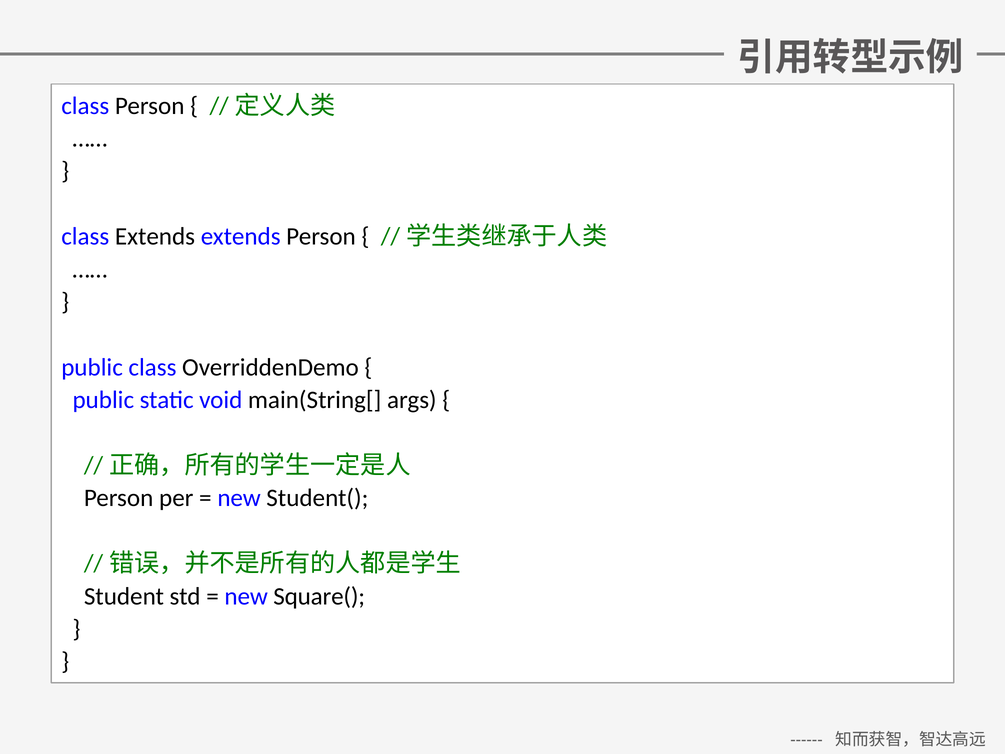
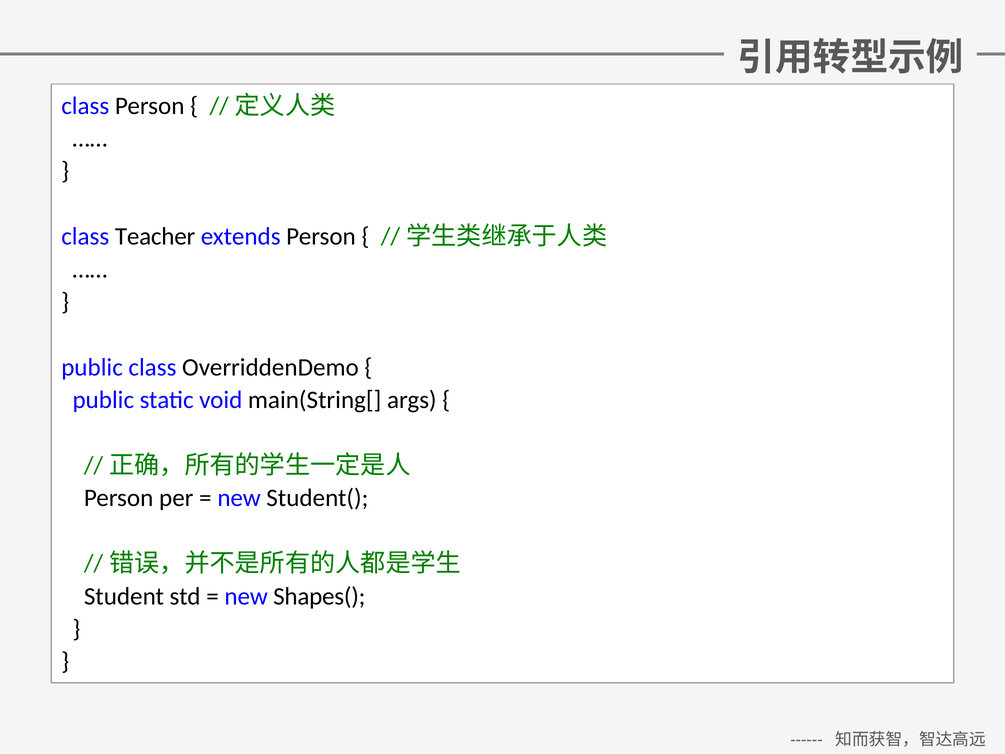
class Extends: Extends -> Teacher (155, 237)
Square(: Square( -> Shapes( (319, 596)
